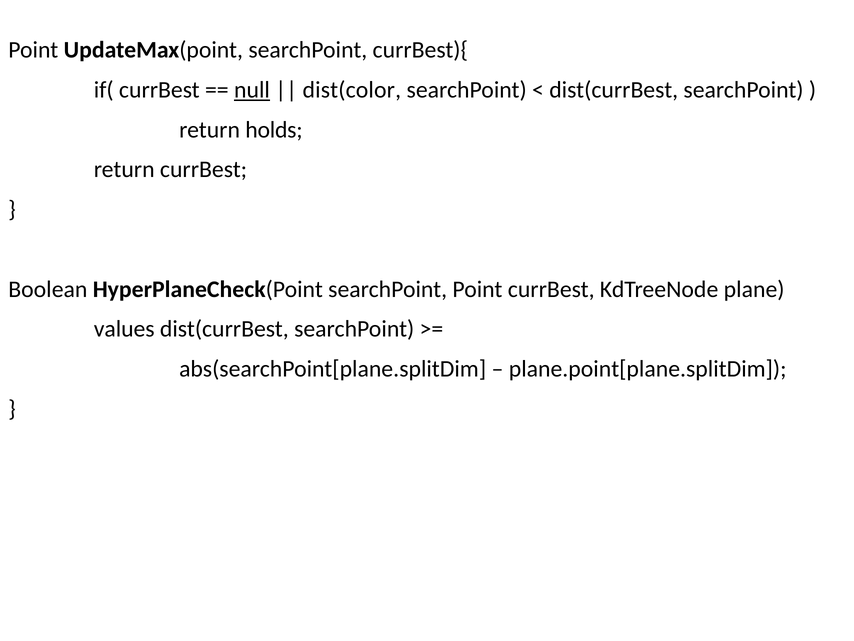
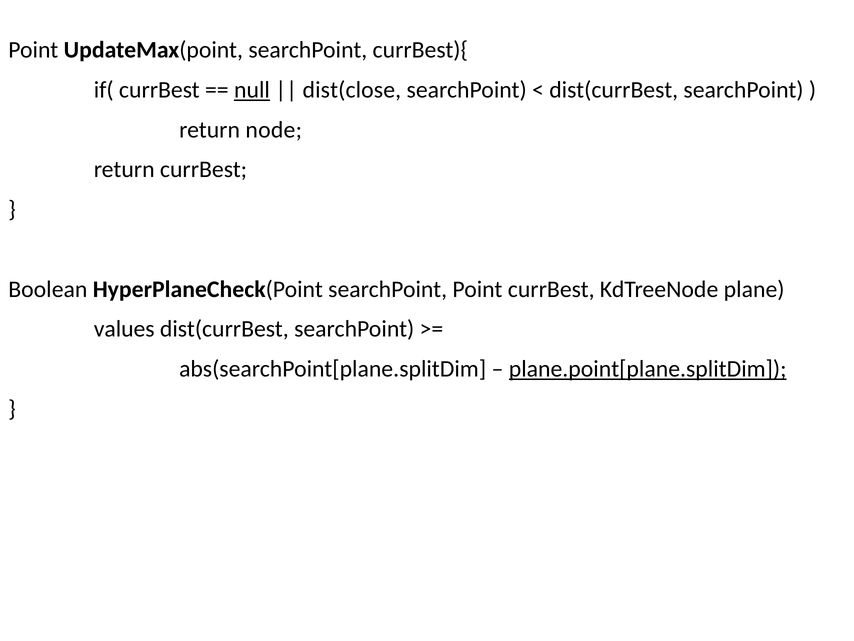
dist(color: dist(color -> dist(close (352, 90)
holds: holds -> node (274, 130)
plane.point[plane.splitDim underline: none -> present (648, 369)
